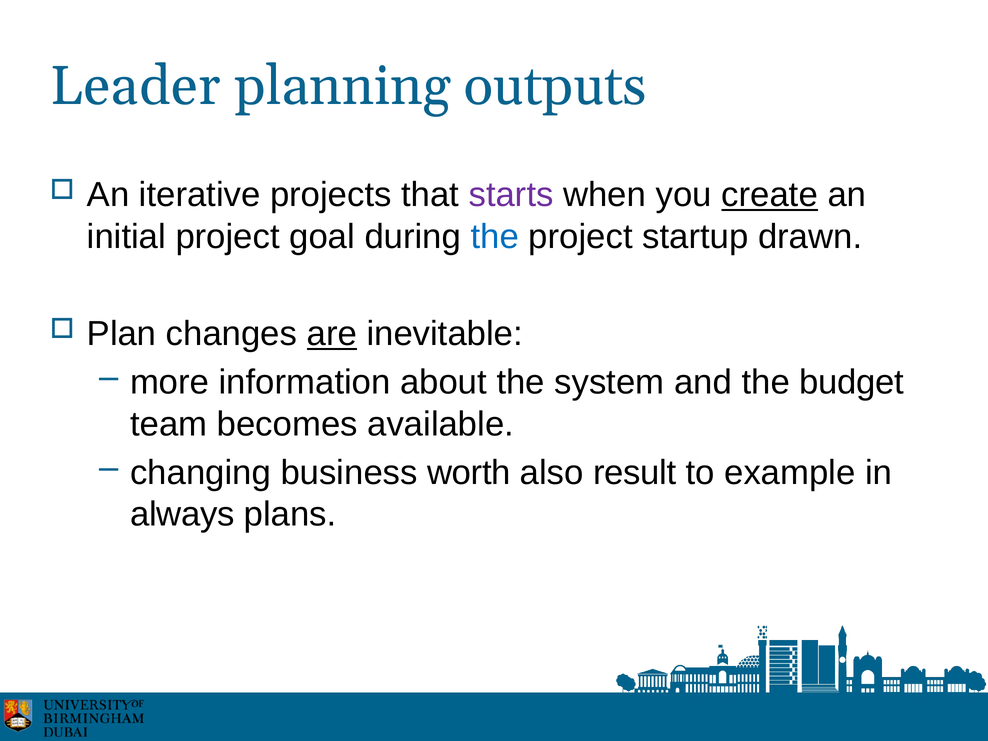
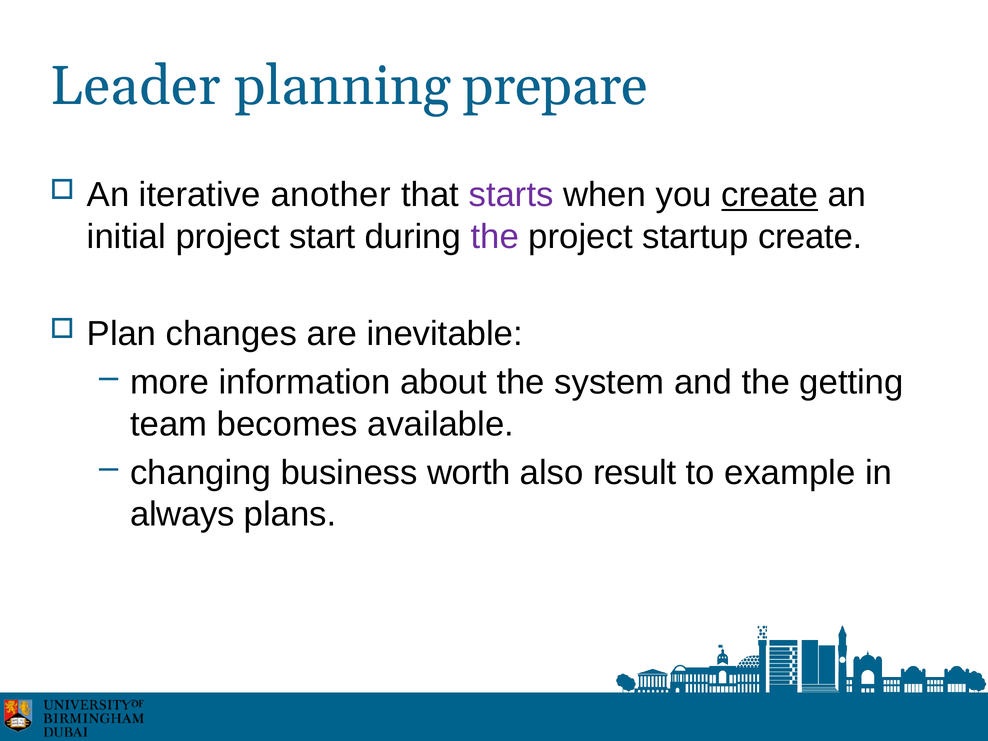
outputs: outputs -> prepare (555, 86)
projects: projects -> another (331, 195)
goal: goal -> start (322, 237)
the colour: blue -> purple (495, 237)
startup drawn: drawn -> create (810, 237)
are underline: present -> none (332, 334)
budget: budget -> getting (852, 383)
